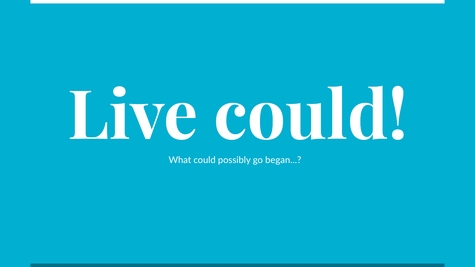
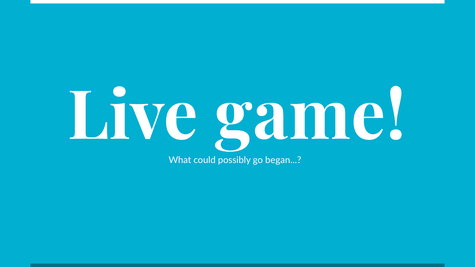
Live could: could -> game (310, 117)
